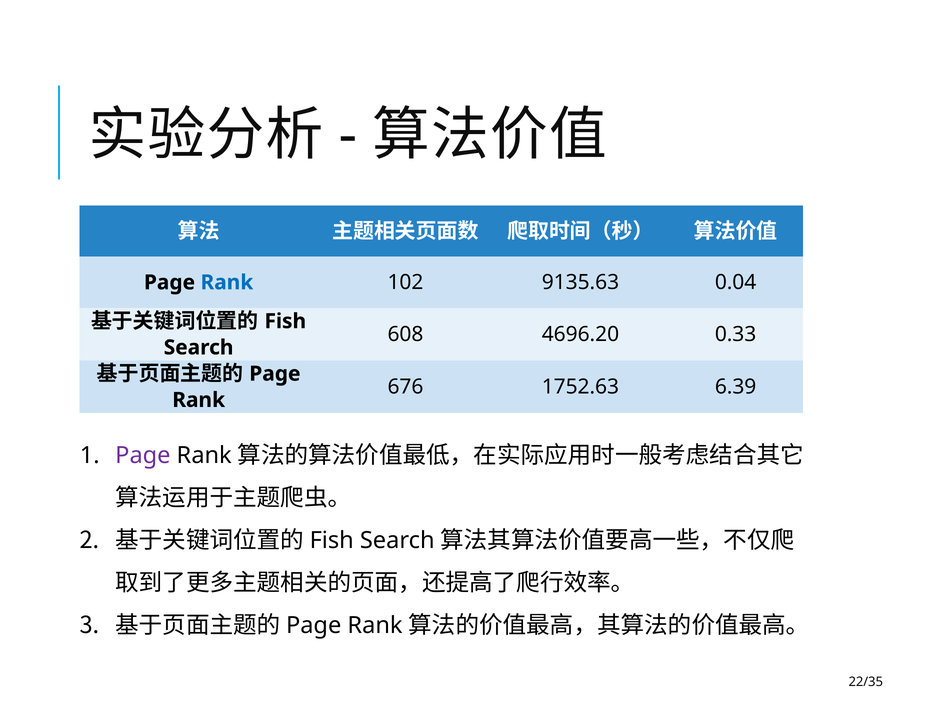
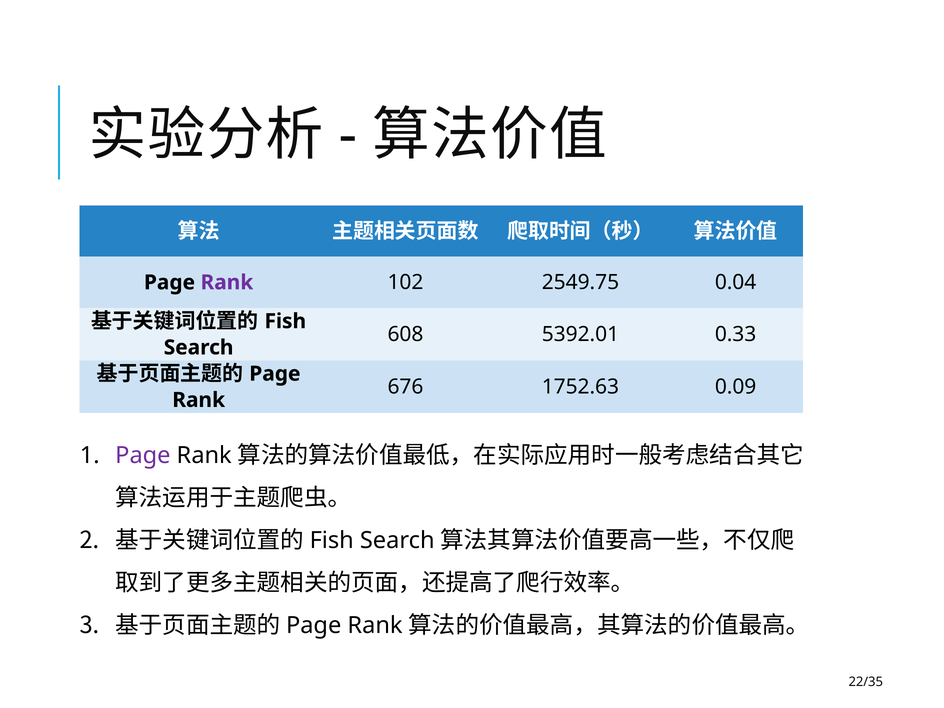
Rank colour: blue -> purple (227, 282)
9135.63: 9135.63 -> 2549.75 (580, 282)
4696.20: 4696.20 -> 5392.01 (580, 334)
6.39: 6.39 -> 0.09 (736, 387)
